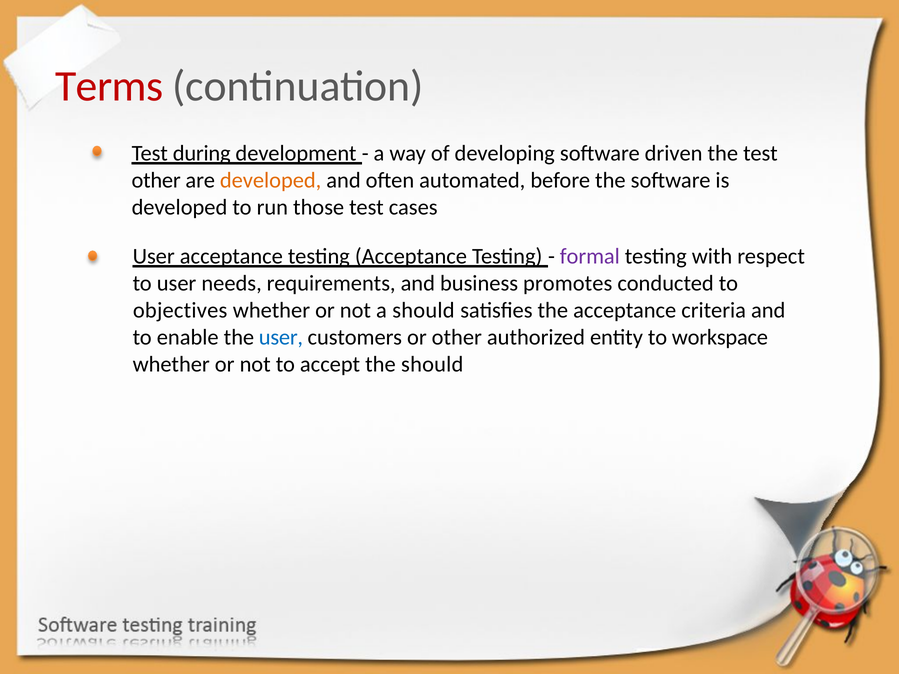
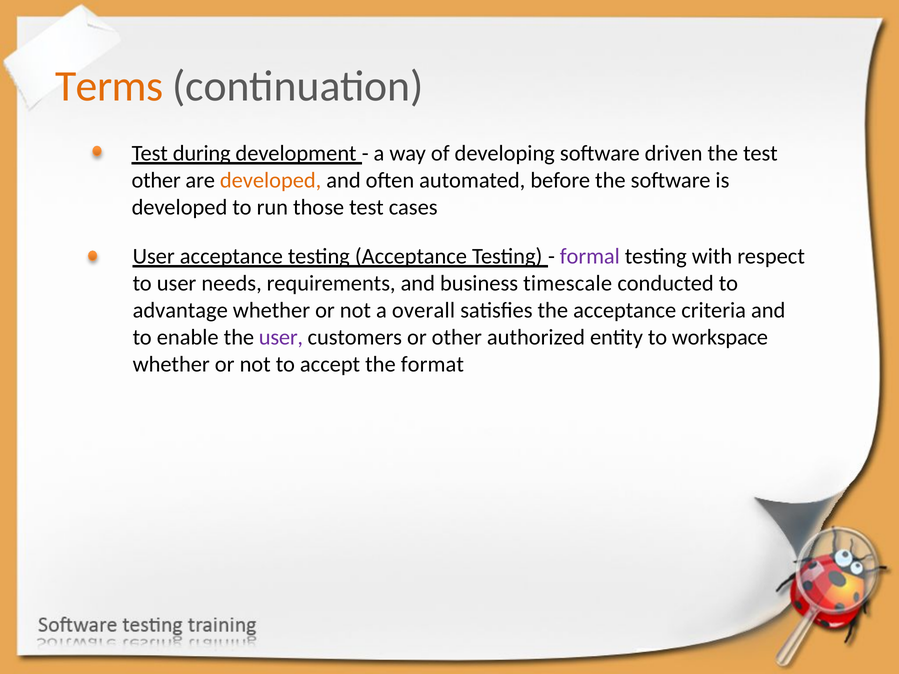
Terms colour: red -> orange (109, 86)
promotes: promotes -> timescale (568, 284)
objectives: objectives -> advantage (180, 310)
a should: should -> overall (423, 310)
user colour: blue -> purple (281, 337)
the should: should -> format (432, 364)
